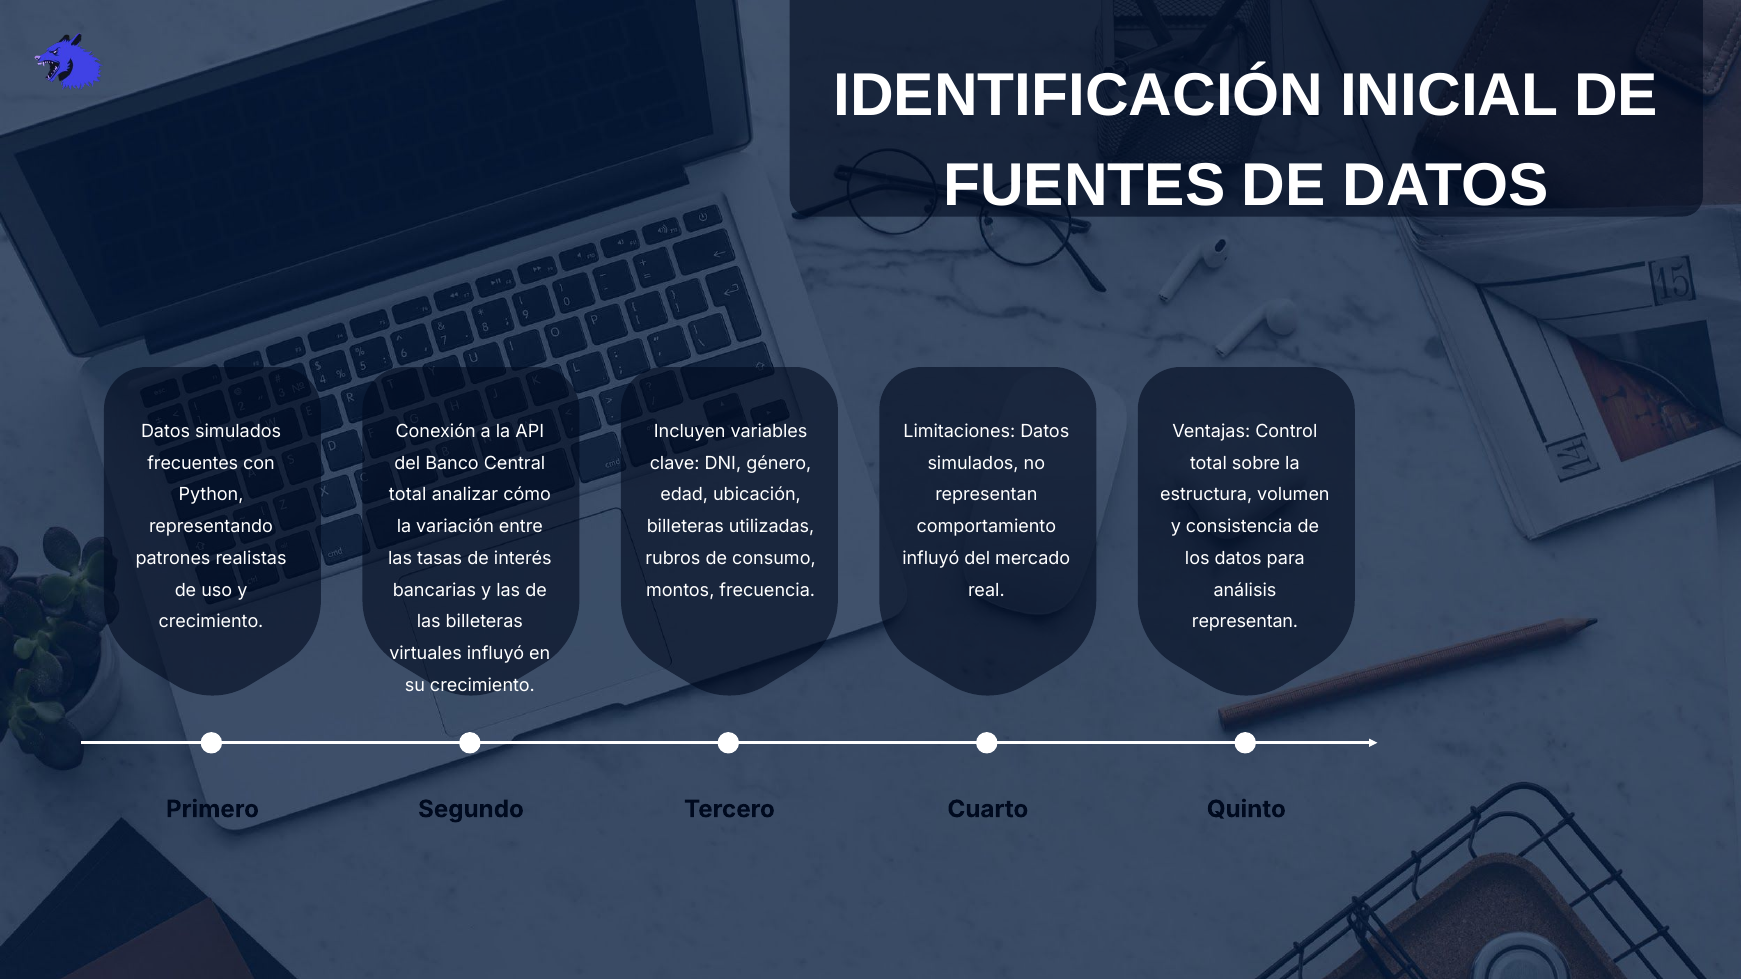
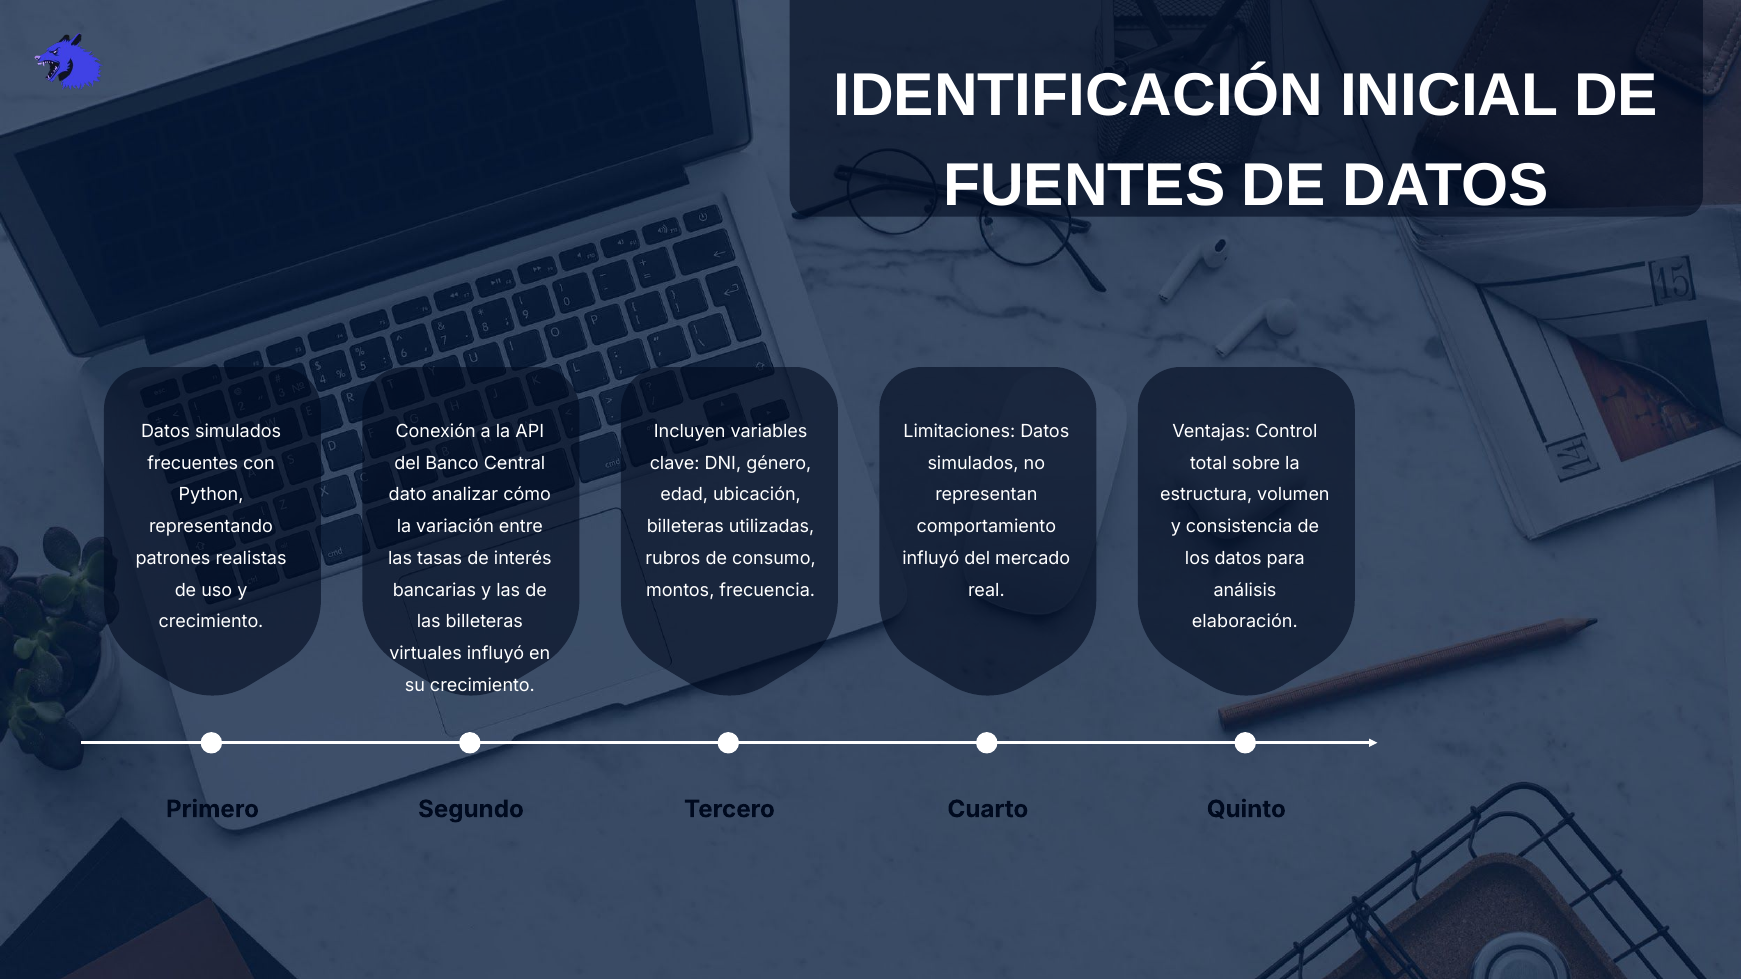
total: total -> dato (408, 495)
representan: representan -> elaboración (1245, 622)
